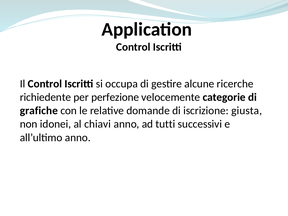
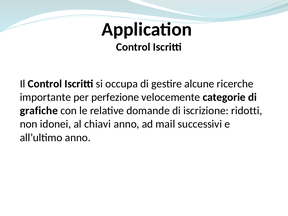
richiedente: richiedente -> importante (45, 97)
giusta: giusta -> ridotti (247, 111)
tutti: tutti -> mail (165, 124)
